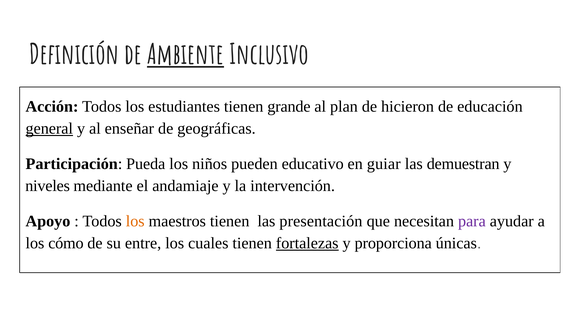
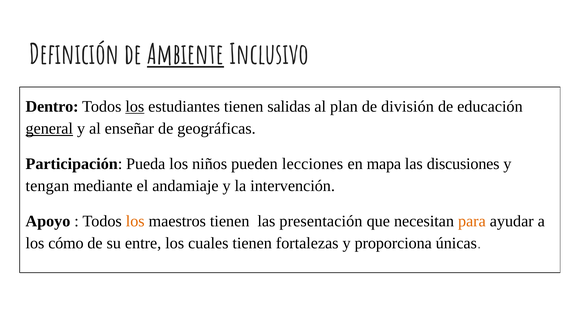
Acción: Acción -> Dentro (52, 107)
los underline: none -> present (135, 107)
grande: grande -> salidas (289, 107)
hicieron: hicieron -> división (407, 107)
educativo: educativo -> lecciones (313, 164)
guiar: guiar -> mapa (384, 164)
demuestran: demuestran -> discusiones (463, 164)
niveles: niveles -> tengan (47, 186)
para colour: purple -> orange (472, 221)
fortalezas underline: present -> none (307, 243)
